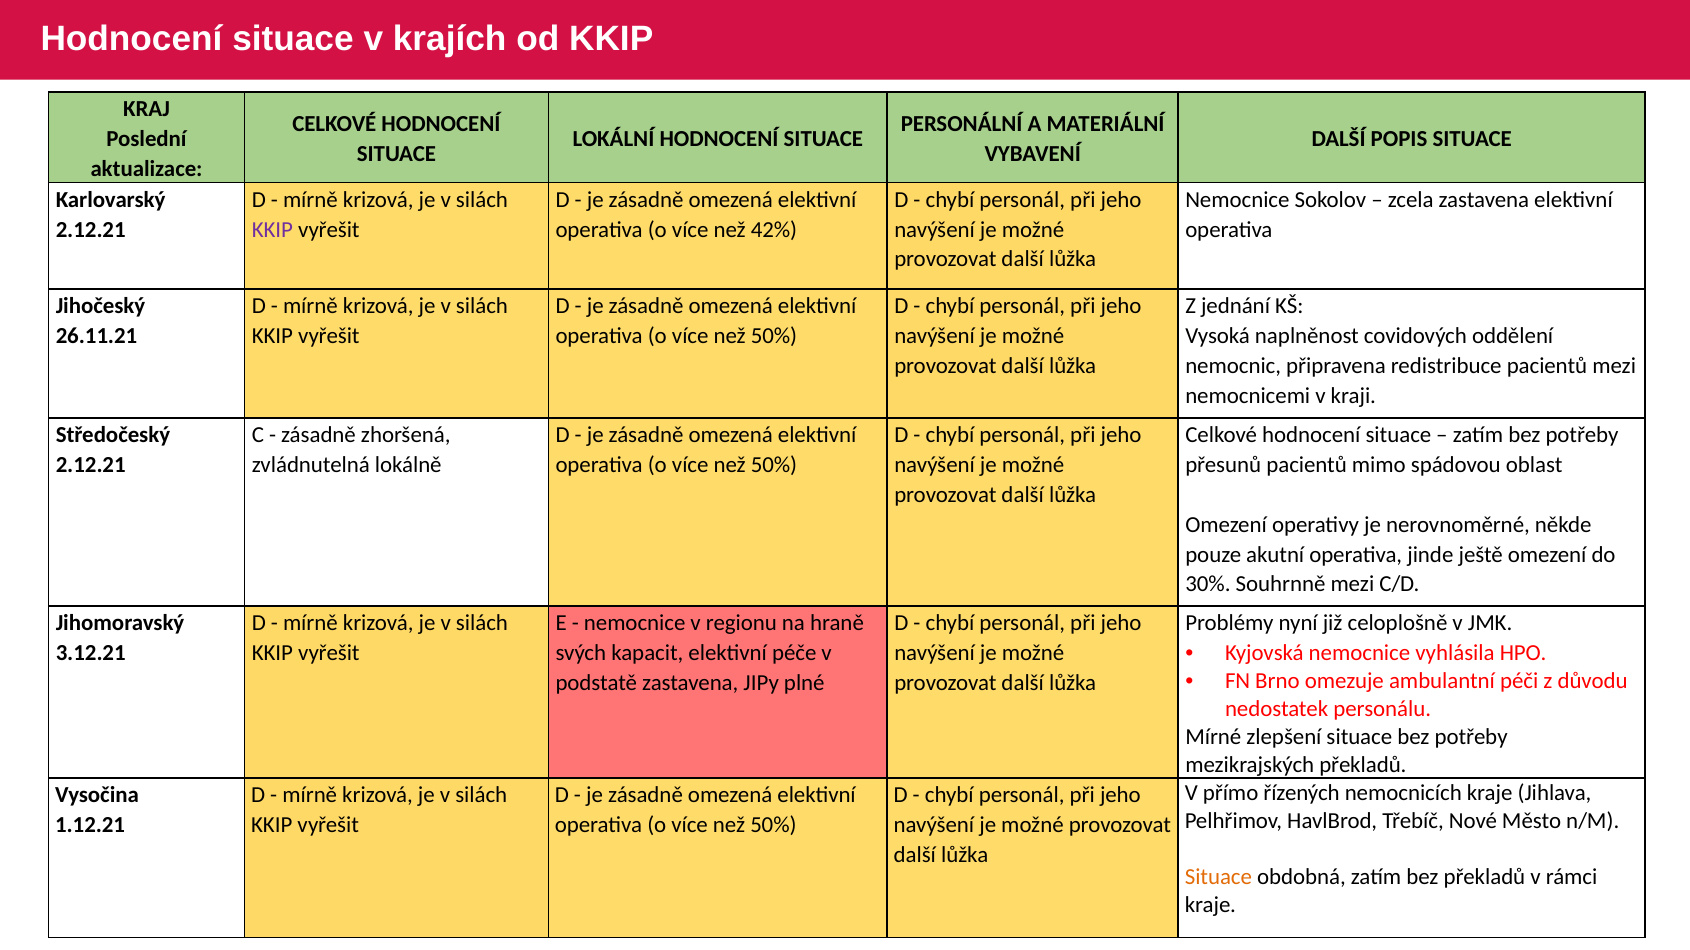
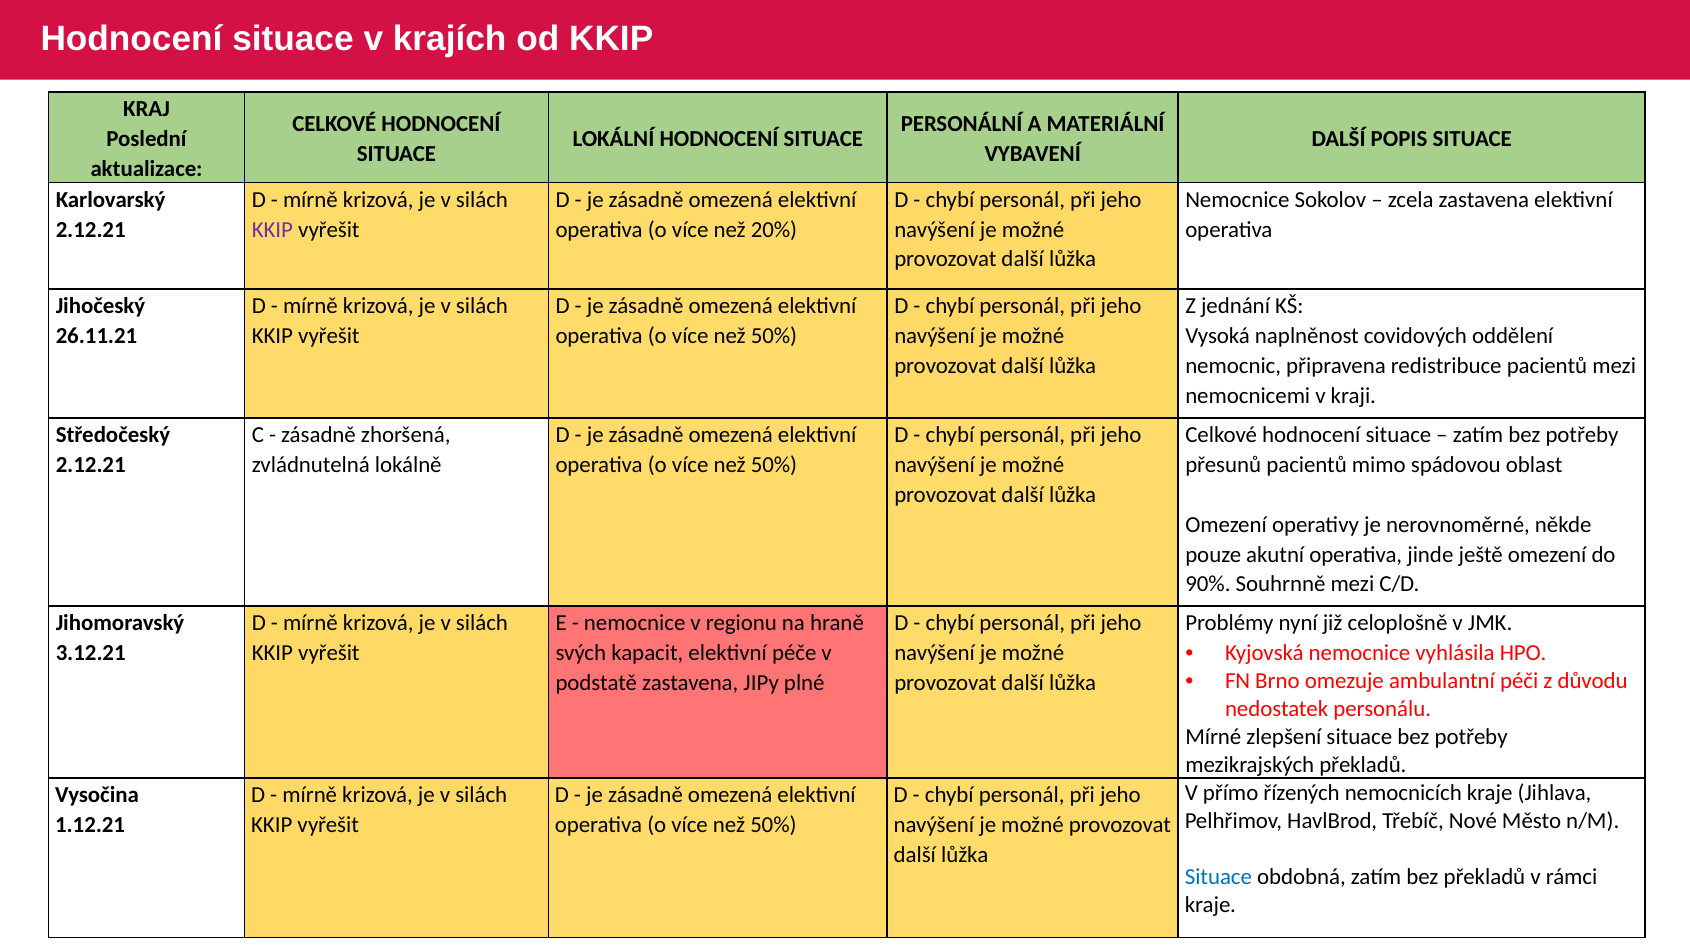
42%: 42% -> 20% (774, 230)
30%: 30% -> 90% (1208, 585)
Situace colour: orange -> blue (1218, 878)
